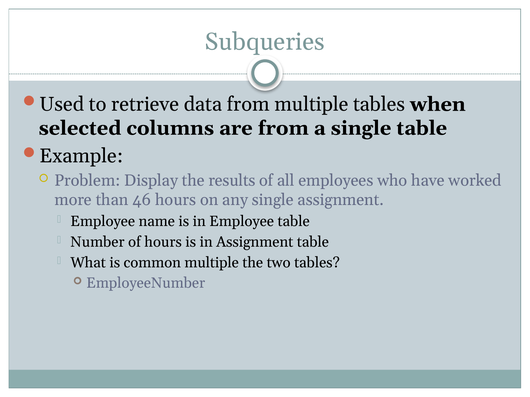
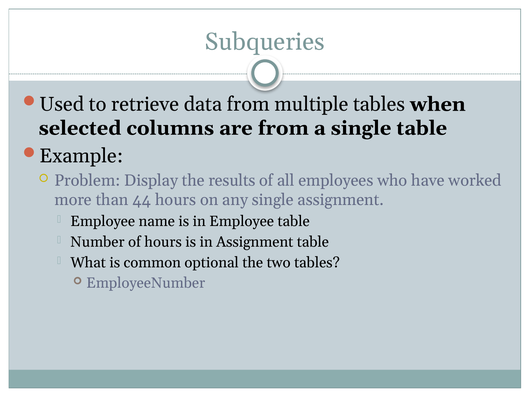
46: 46 -> 44 (142, 200)
common multiple: multiple -> optional (212, 263)
